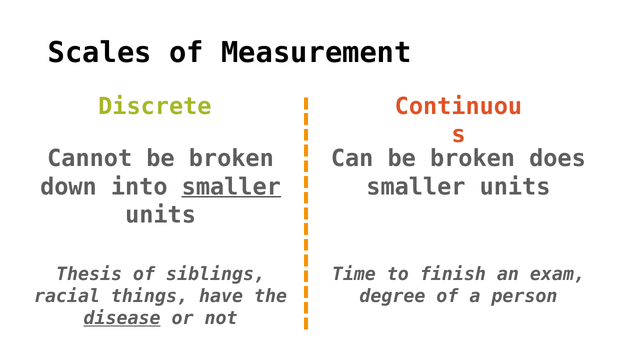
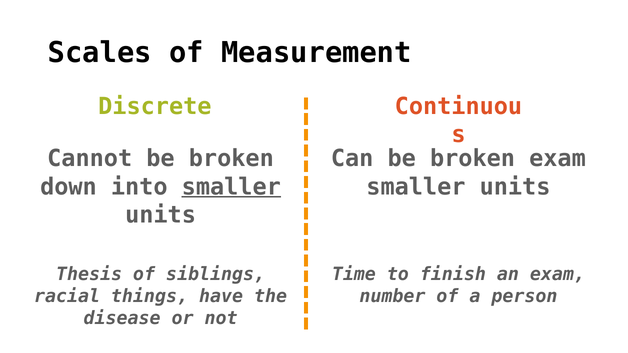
broken does: does -> exam (557, 159)
degree: degree -> number (392, 296)
disease underline: present -> none (122, 318)
